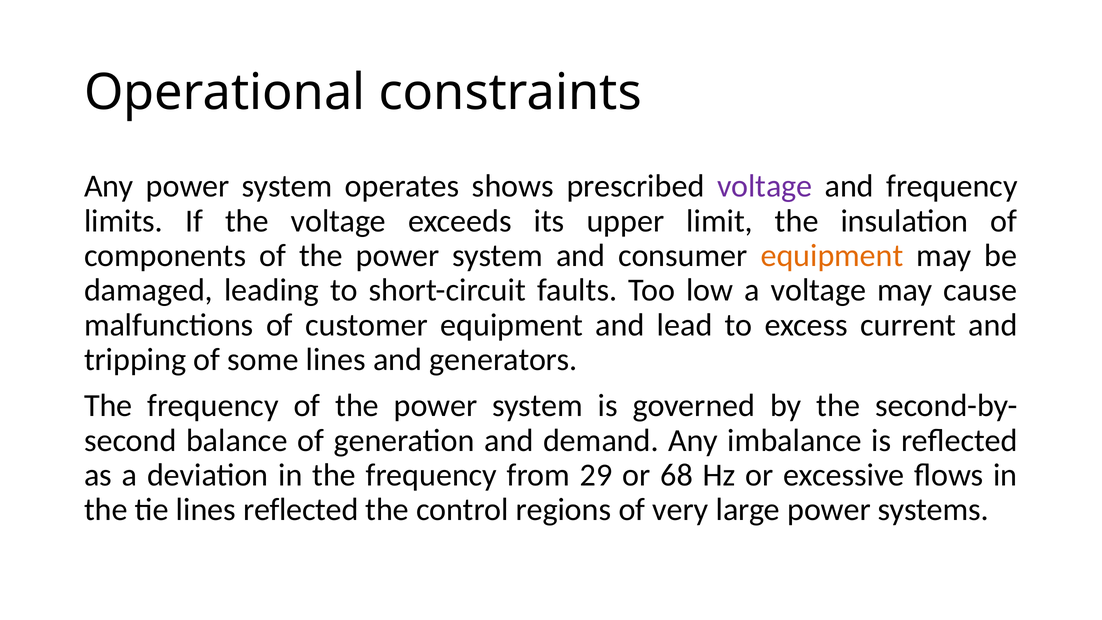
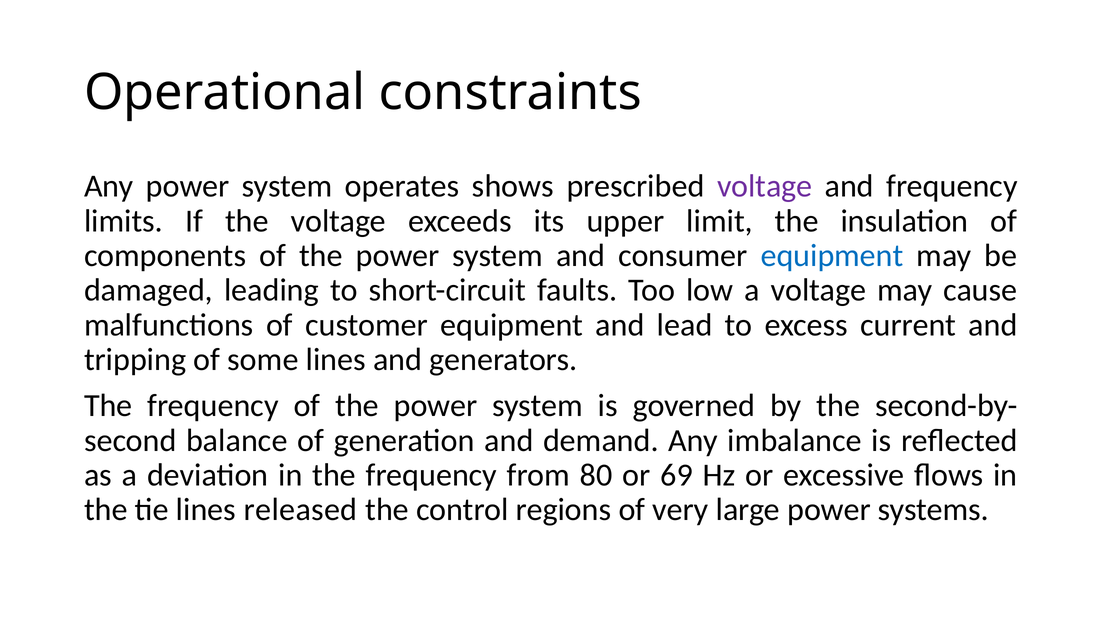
equipment colour: orange -> blue (832, 256)
29: 29 -> 80 (596, 475)
68: 68 -> 69 (677, 475)
lines reflected: reflected -> released (301, 510)
